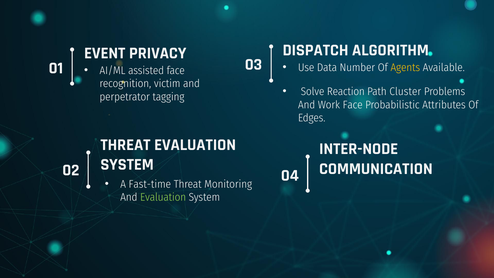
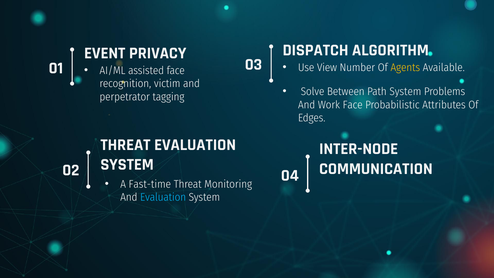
Data: Data -> View (327, 68)
Reaction: Reaction -> Between (346, 92)
Path Cluster: Cluster -> System (405, 92)
Evaluation colour: light green -> light blue (163, 197)
